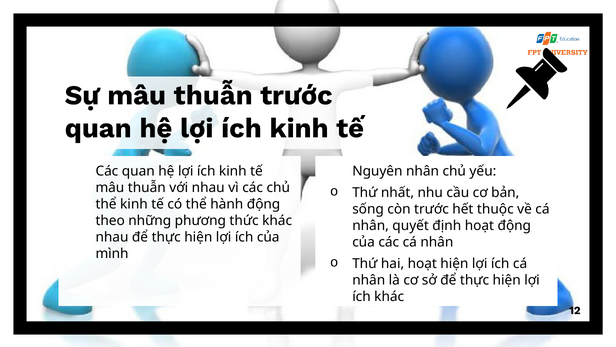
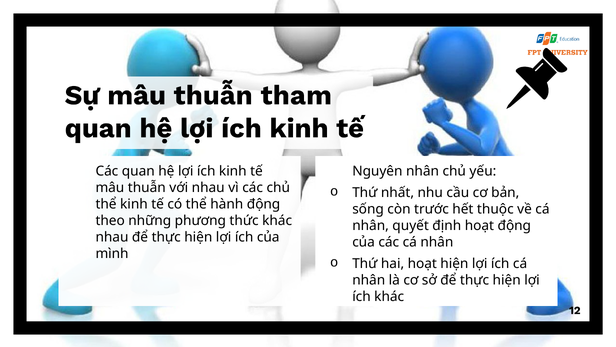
thuẫn trước: trước -> tham (296, 95)
